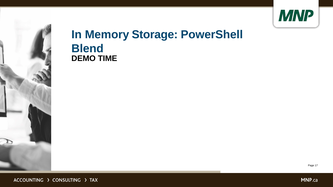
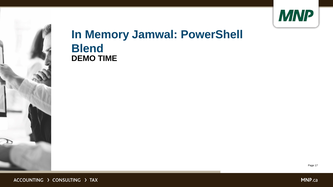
Storage: Storage -> Jamwal (155, 35)
